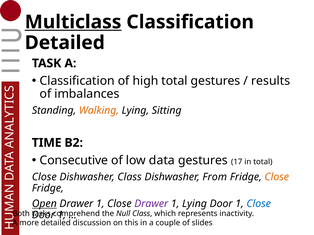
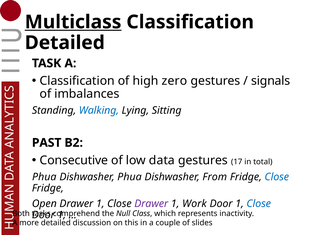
high total: total -> zero (174, 81)
results: results -> signals (271, 81)
Walking colour: orange -> blue (99, 111)
TIME: TIME -> PAST (47, 143)
Close: Close -> Phua (44, 177)
Dishwasher Class: Class -> Phua (130, 177)
Close colour: orange -> blue (277, 177)
Open underline: present -> none (44, 204)
1 Lying: Lying -> Work (194, 204)
